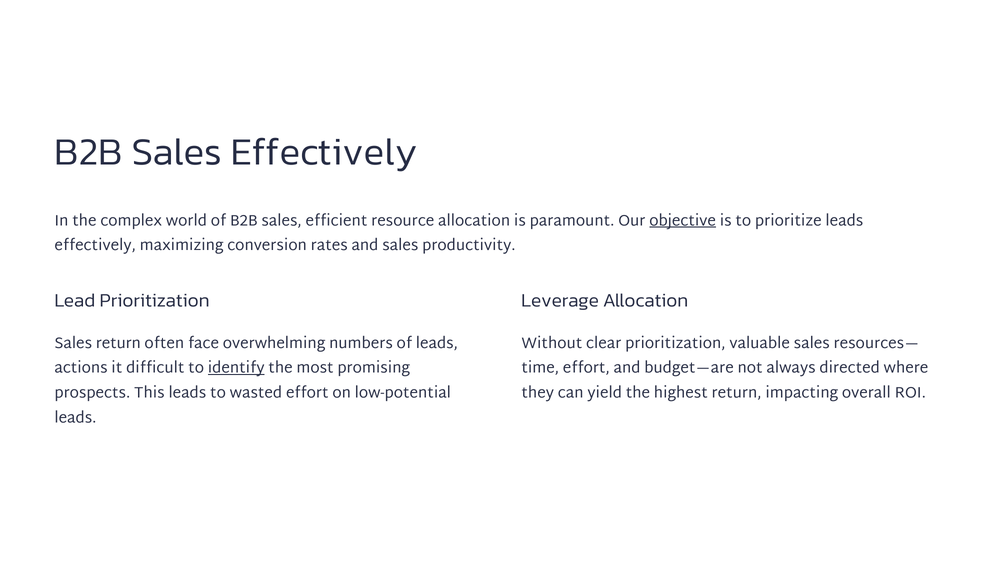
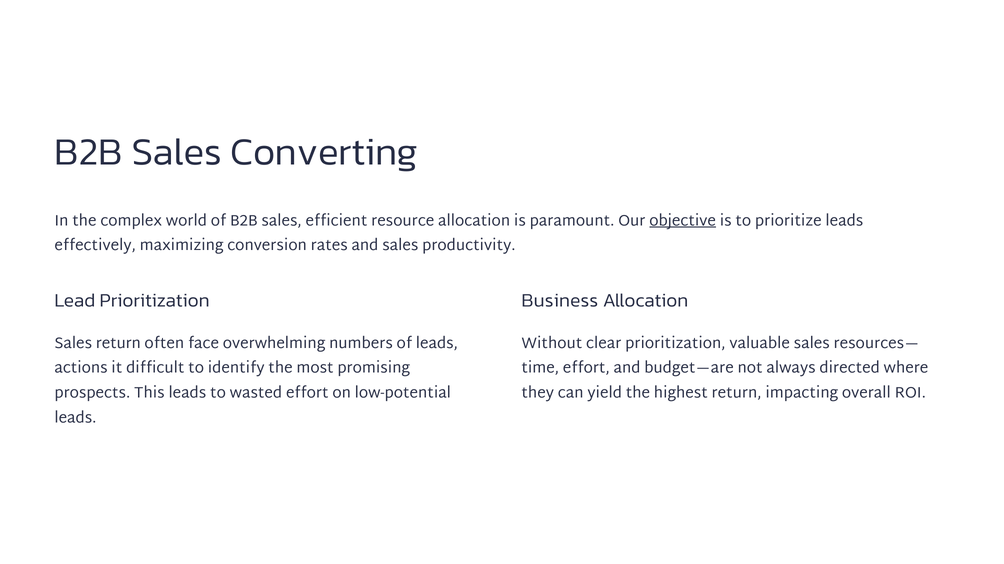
Sales Effectively: Effectively -> Converting (324, 152)
Leverage: Leverage -> Business (560, 301)
identify underline: present -> none (236, 368)
